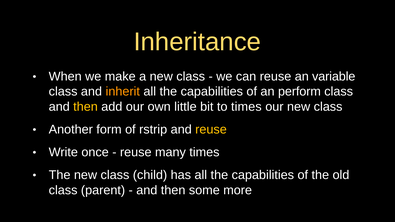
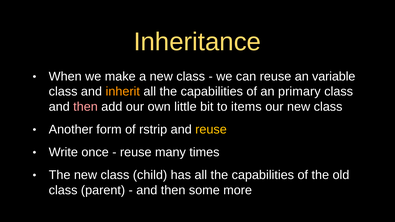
perform: perform -> primary (299, 92)
then colour: yellow -> pink (86, 107)
to times: times -> items (246, 107)
